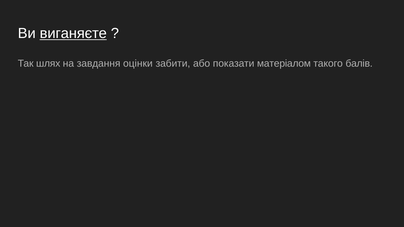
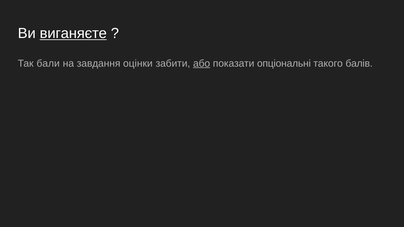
шлях: шлях -> бали (48, 64)
або underline: none -> present (202, 64)
матеріалом: матеріалом -> опціональні (284, 64)
